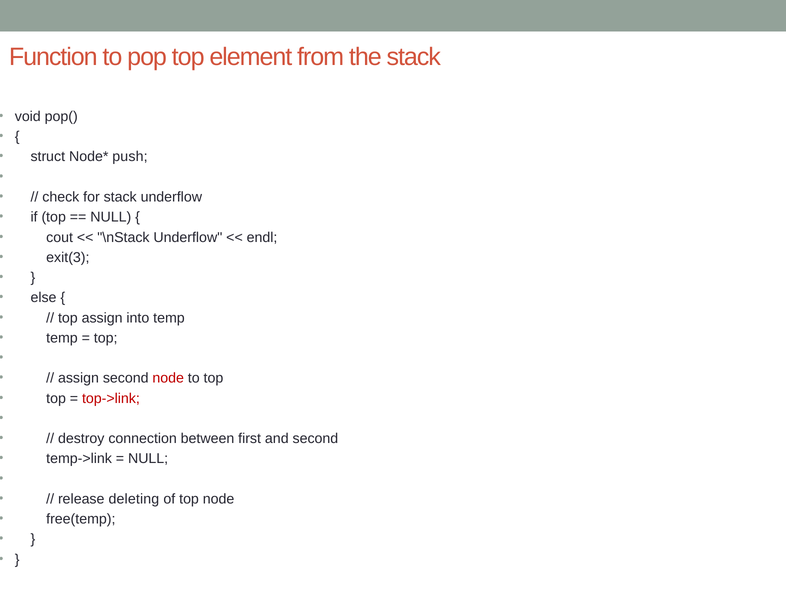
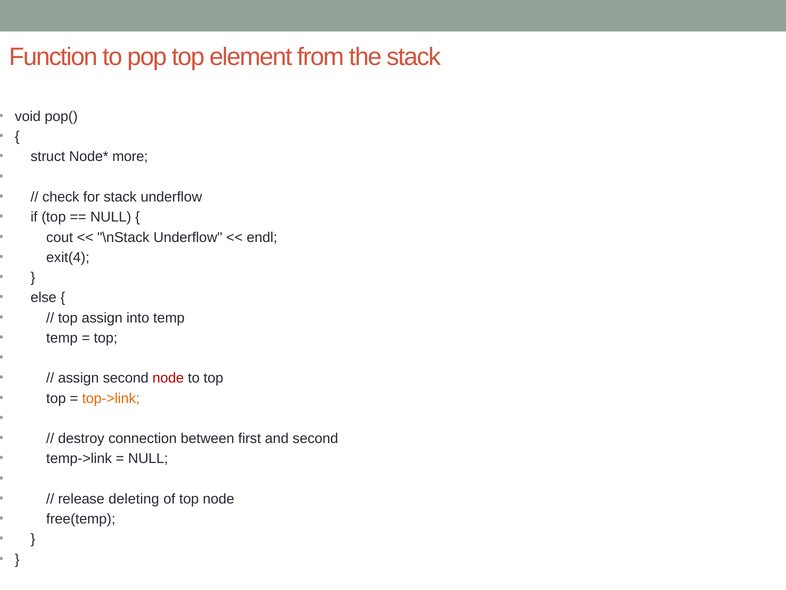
push: push -> more (130, 157)
exit(3: exit(3 -> exit(4 (68, 257)
top->link colour: red -> orange (111, 398)
